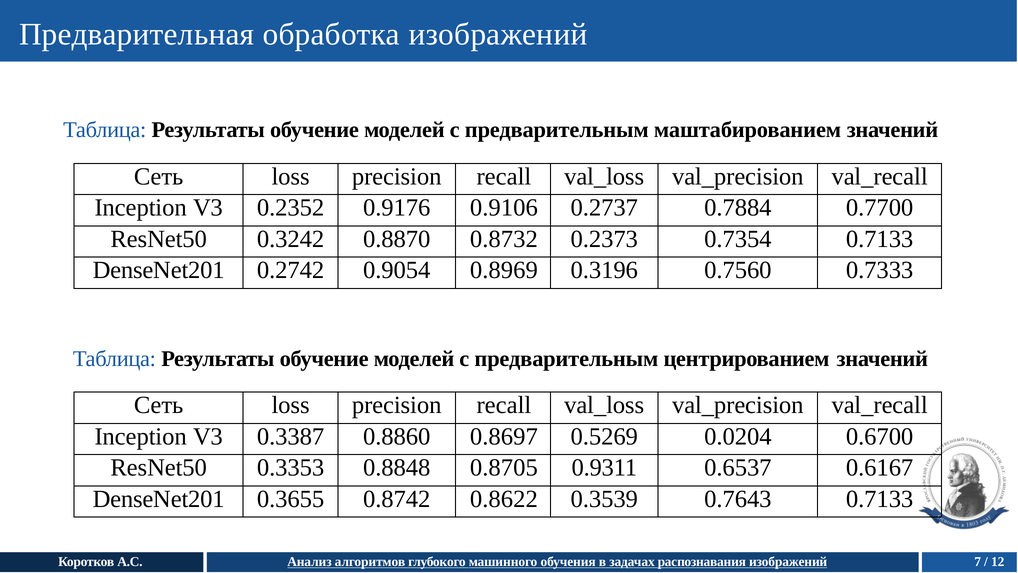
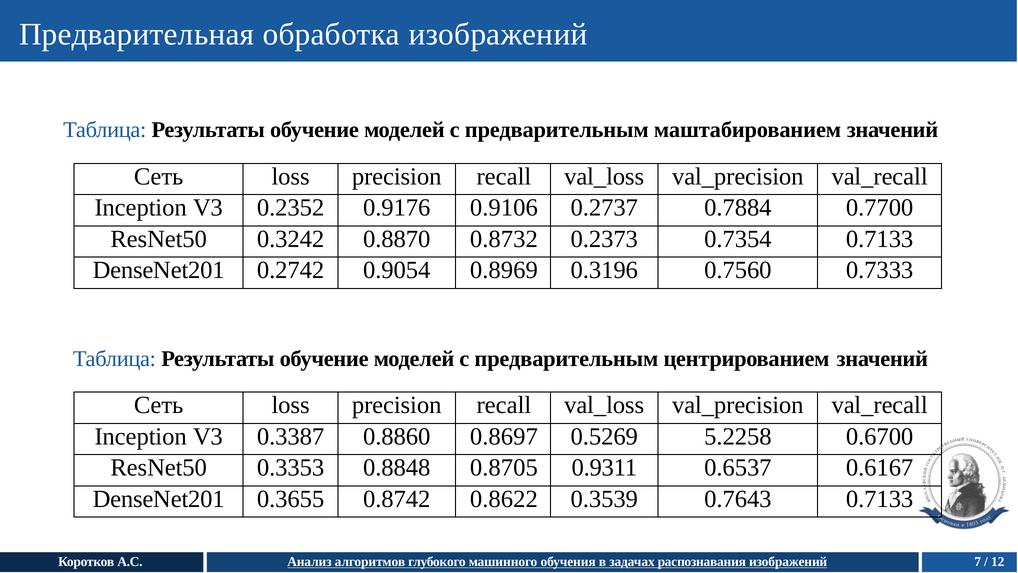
0.0204: 0.0204 -> 5.2258 (738, 436)
